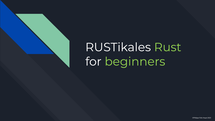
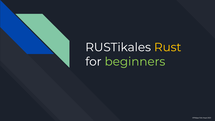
Rust colour: light green -> yellow (168, 47)
